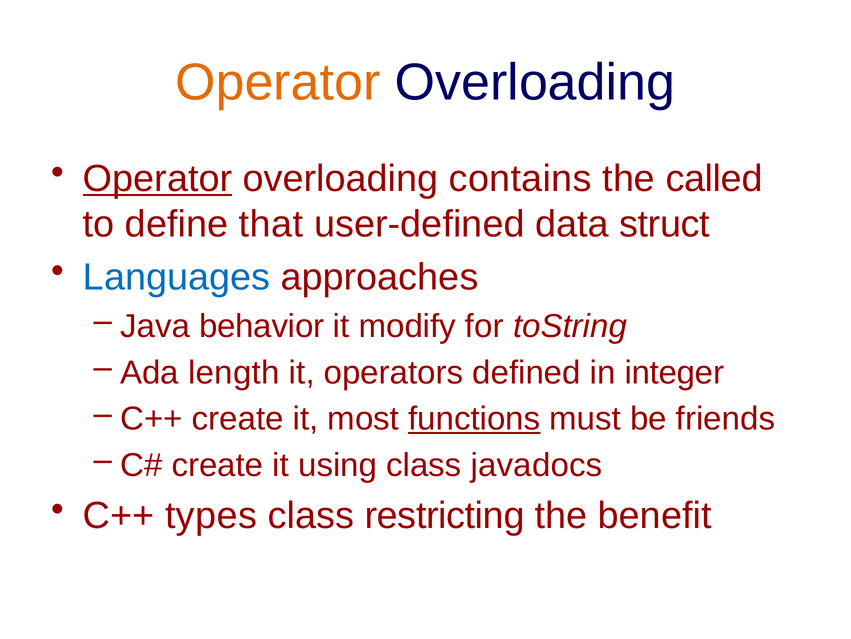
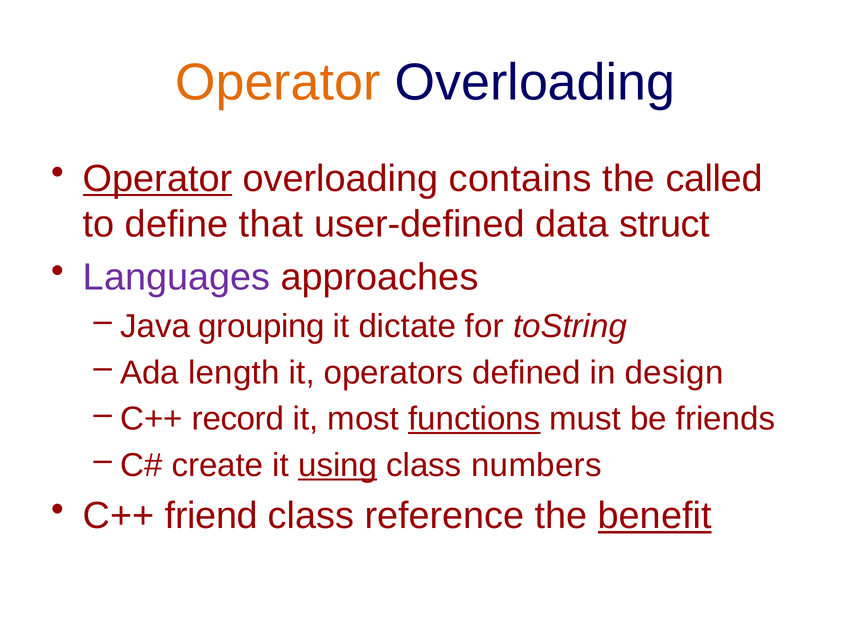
Languages colour: blue -> purple (177, 277)
behavior: behavior -> grouping (262, 326)
modify: modify -> dictate (407, 326)
integer: integer -> design (674, 372)
C++ create: create -> record (238, 418)
using underline: none -> present (338, 465)
javadocs: javadocs -> numbers (536, 465)
types: types -> friend (211, 515)
restricting: restricting -> reference (444, 515)
benefit underline: none -> present (655, 515)
